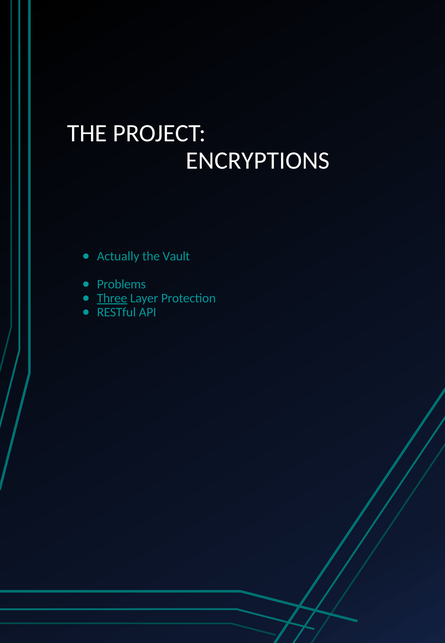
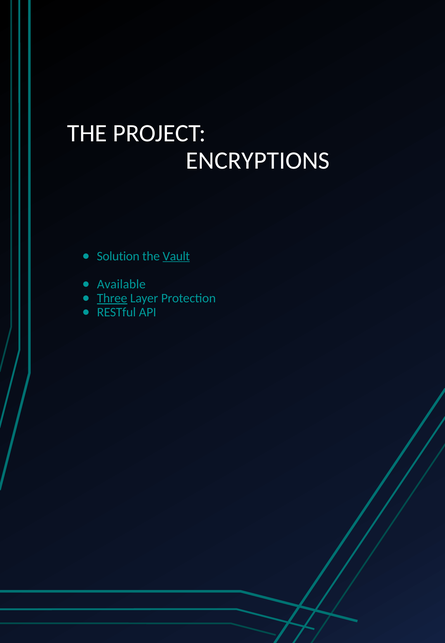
Actually: Actually -> Solution (118, 256)
Vault underline: none -> present (176, 256)
Problems: Problems -> Available (121, 284)
